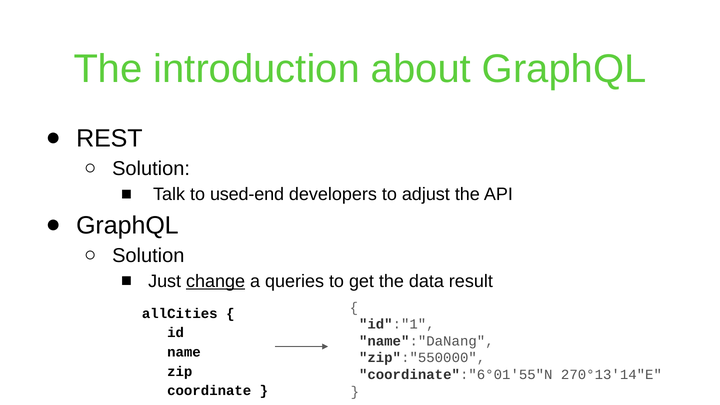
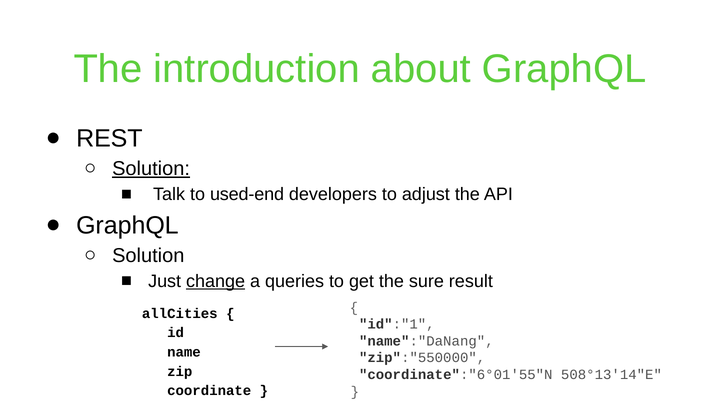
Solution underline: none -> present (151, 169)
data: data -> sure (426, 281)
270°13′14″E: 270°13′14″E -> 508°13′14″E (611, 375)
